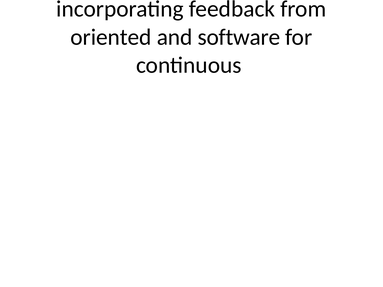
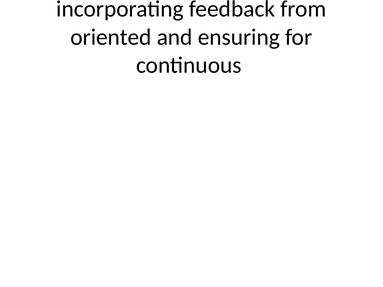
software: software -> ensuring (239, 37)
